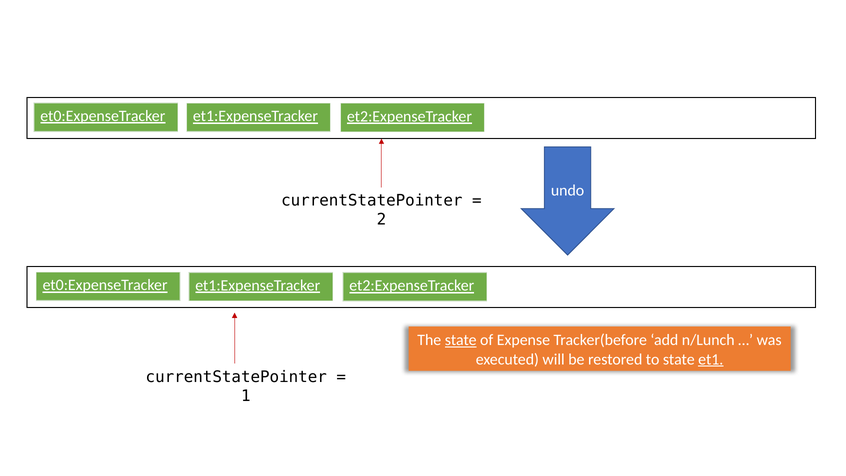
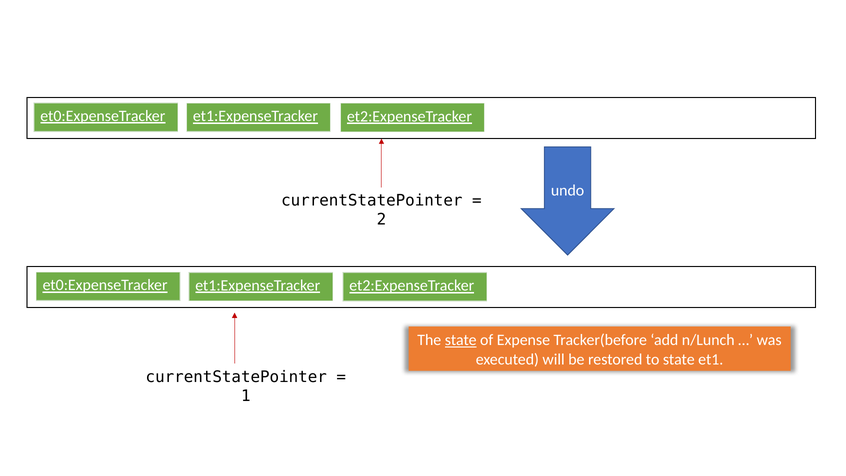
et1 underline: present -> none (711, 359)
